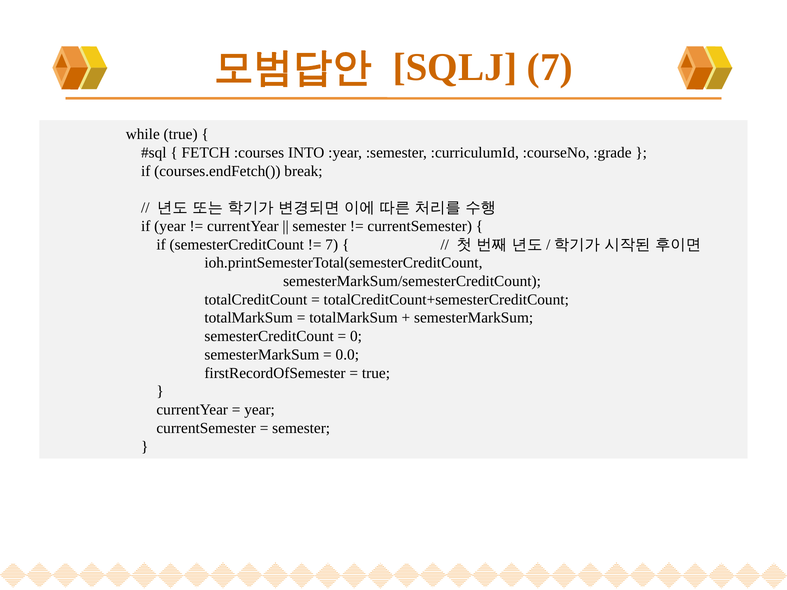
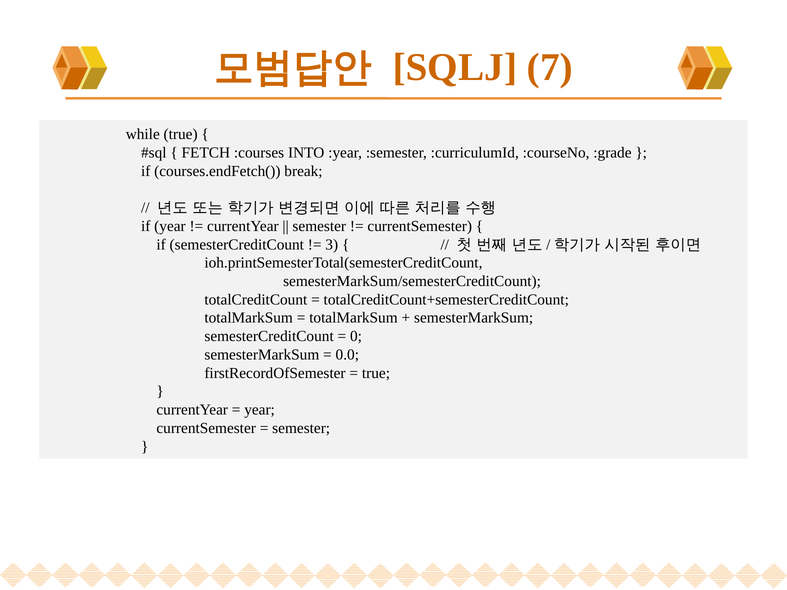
7: 7 -> 3 (332, 245)
